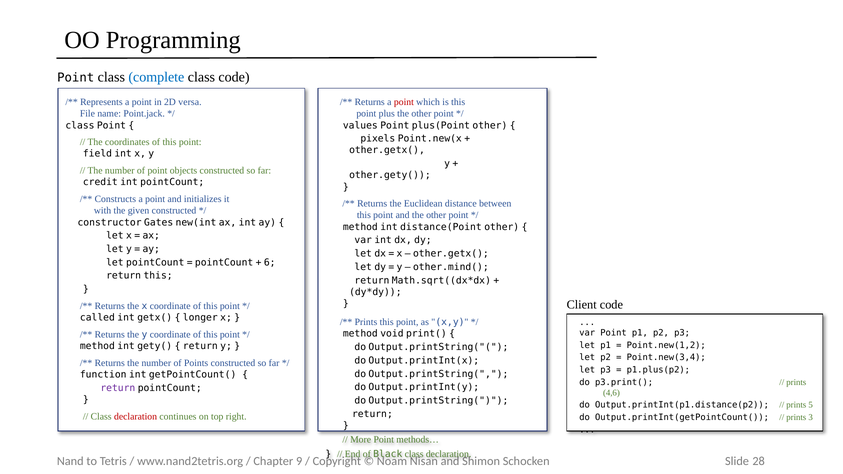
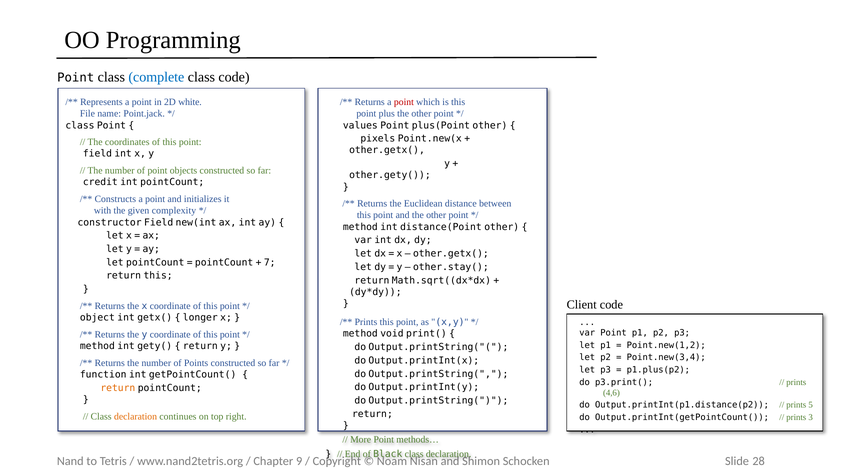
versa: versa -> white (190, 102)
given constructed: constructed -> complexity (174, 211)
constructor Gates: Gates -> Field (159, 222)
6: 6 -> 7 (270, 263)
other.mind(: other.mind( -> other.stay( (451, 267)
called: called -> object (97, 318)
return colour: purple -> orange (118, 388)
declaration colour: red -> orange (136, 417)
